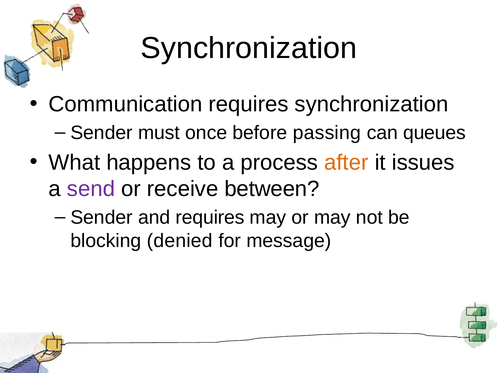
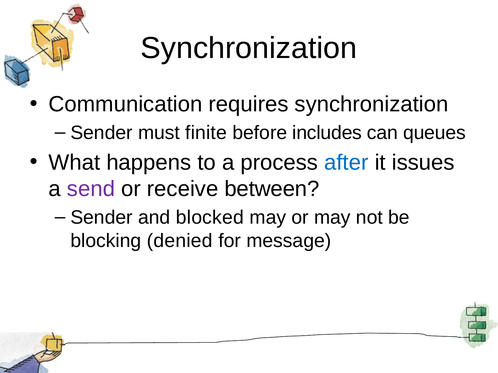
once: once -> finite (206, 133)
passing: passing -> includes (327, 133)
after colour: orange -> blue (346, 163)
and requires: requires -> blocked (210, 218)
